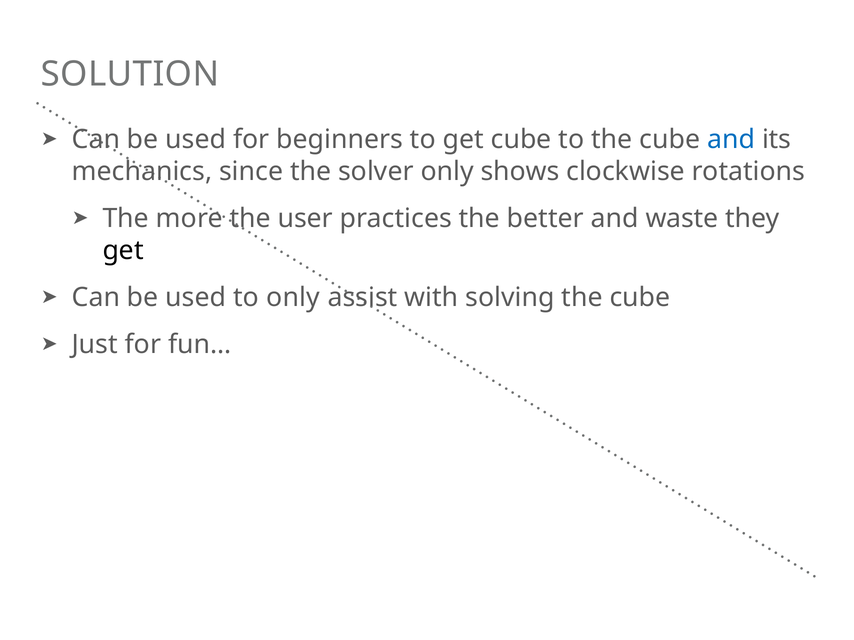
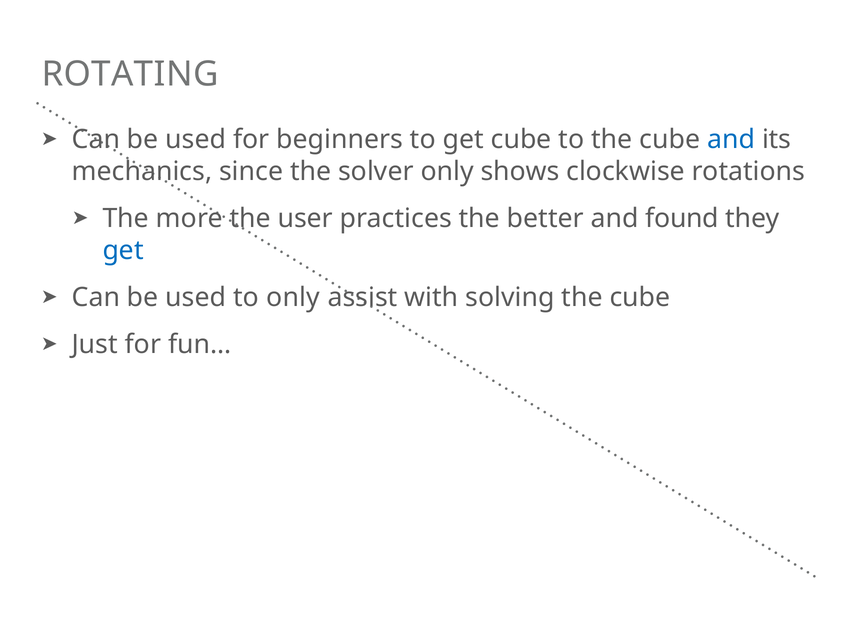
SOLUTION: SOLUTION -> ROTATING (130, 74)
waste: waste -> found (682, 219)
get colour: black -> blue (123, 251)
